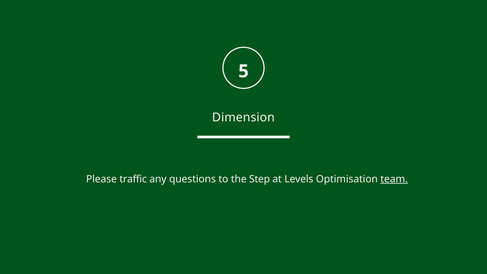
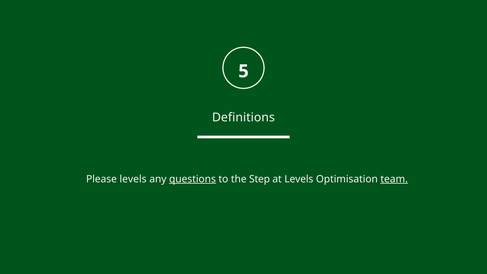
Dimension: Dimension -> Definitions (243, 117)
Please traffic: traffic -> levels (133, 179)
questions underline: none -> present (192, 179)
